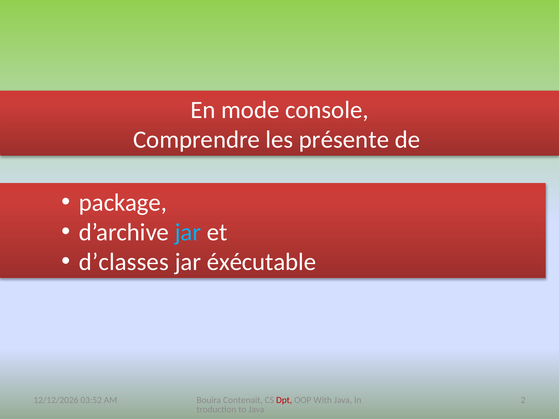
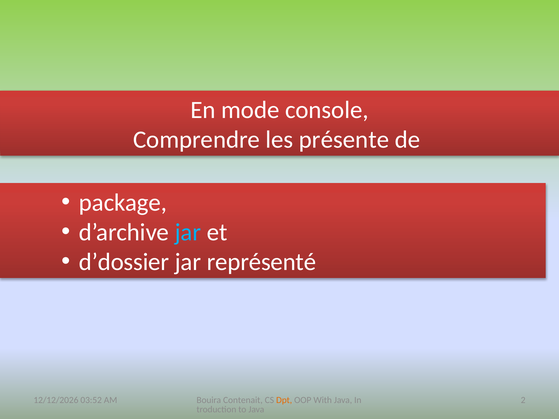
d’classes: d’classes -> d’dossier (124, 262)
éxécutable: éxécutable -> représenté (261, 262)
Dpt colour: red -> orange (284, 400)
